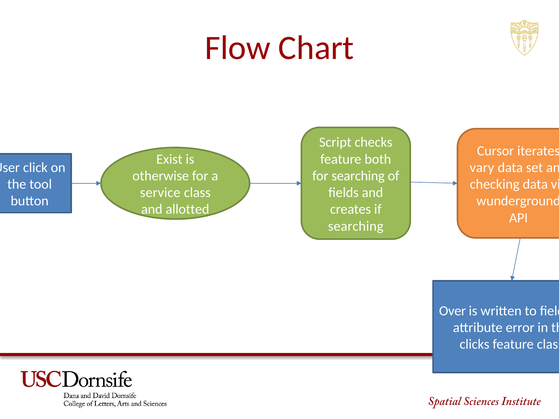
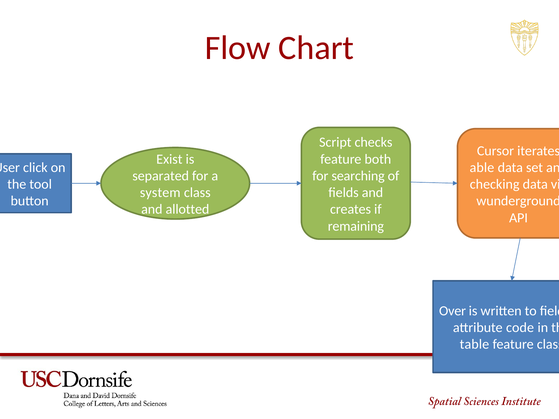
vary: vary -> able (482, 168)
otherwise: otherwise -> separated (161, 176)
service: service -> system (160, 193)
searching: searching -> remaining (356, 226)
error: error -> code (520, 328)
clicks: clicks -> table (474, 345)
